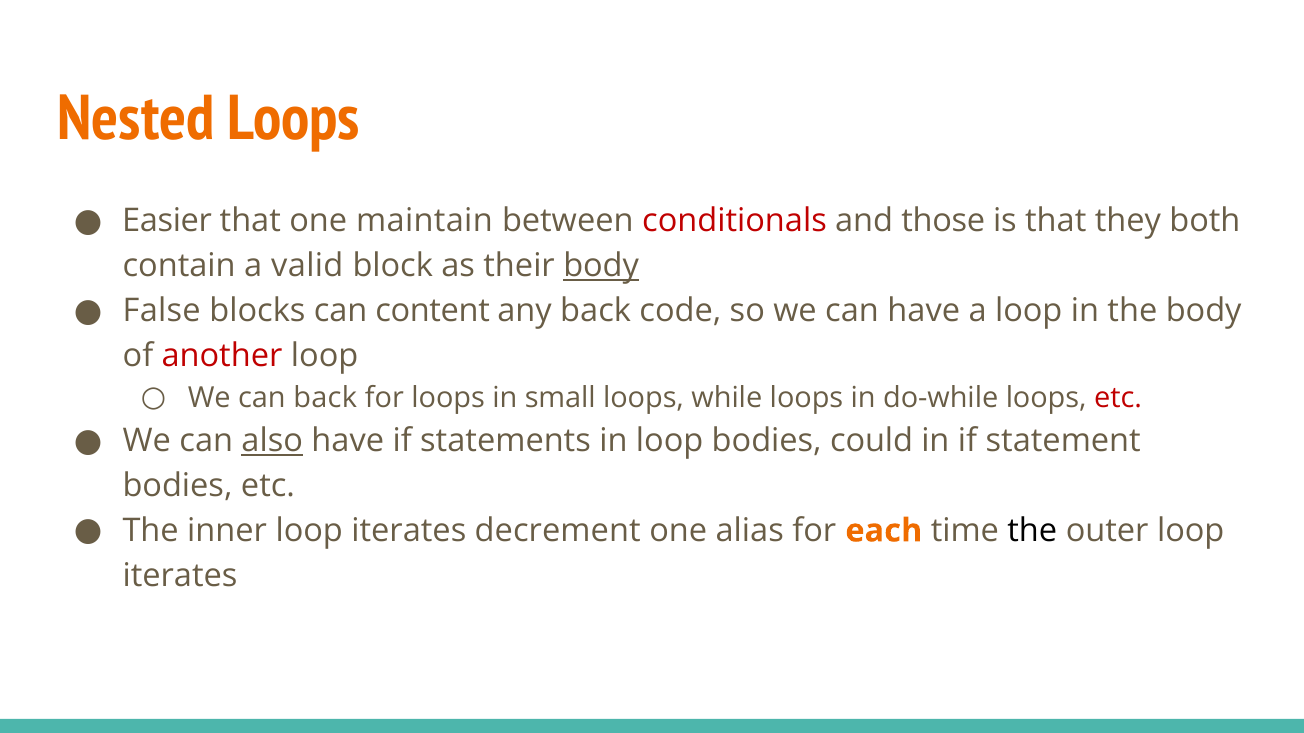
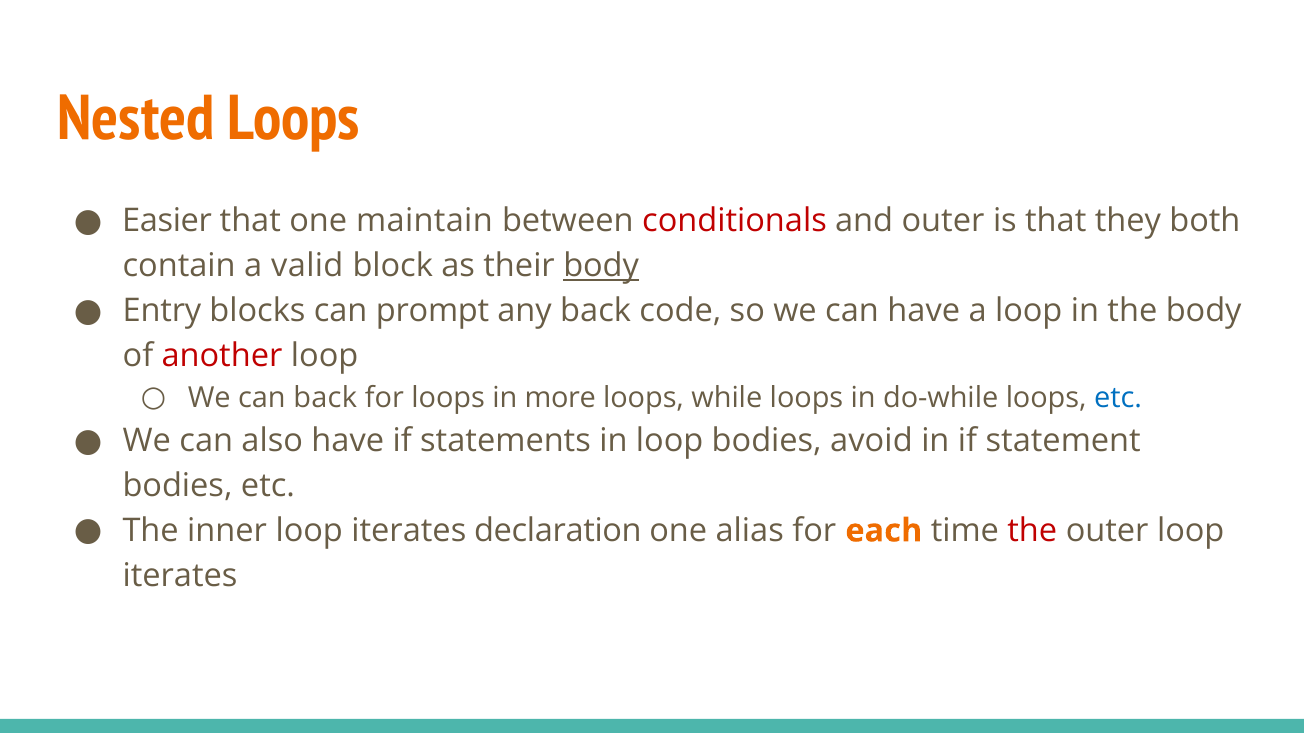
and those: those -> outer (943, 221)
False: False -> Entry (162, 311)
content: content -> prompt (433, 311)
small: small -> more (560, 398)
etc colour: red -> blue (1118, 398)
also underline: present -> none (272, 441)
could: could -> avoid (871, 441)
decrement: decrement -> declaration (558, 531)
the colour: black -> red (1032, 531)
